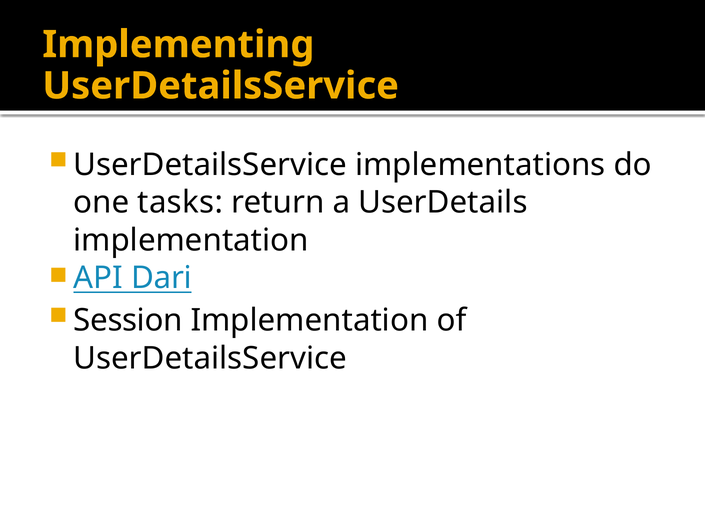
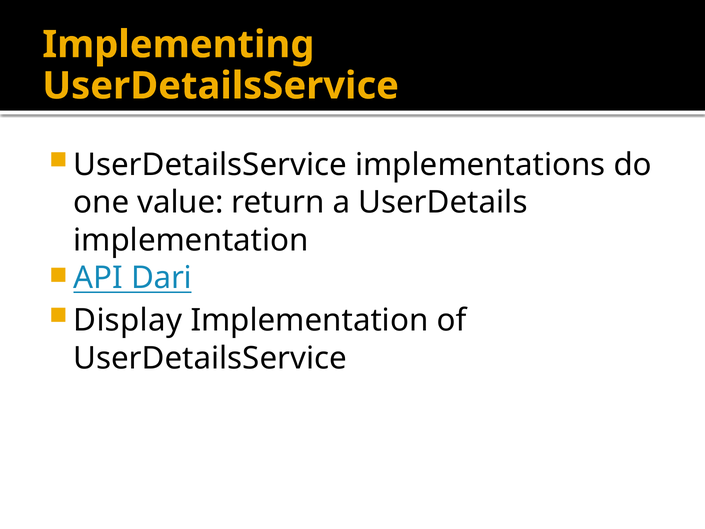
tasks: tasks -> value (180, 203)
Session: Session -> Display (128, 320)
